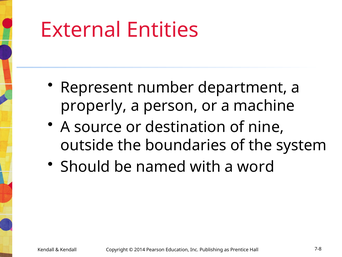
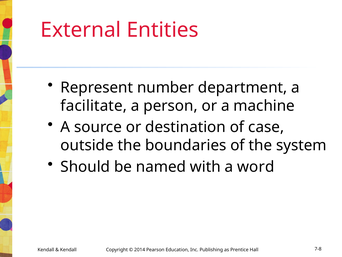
properly: properly -> facilitate (94, 106)
nine: nine -> case (266, 127)
